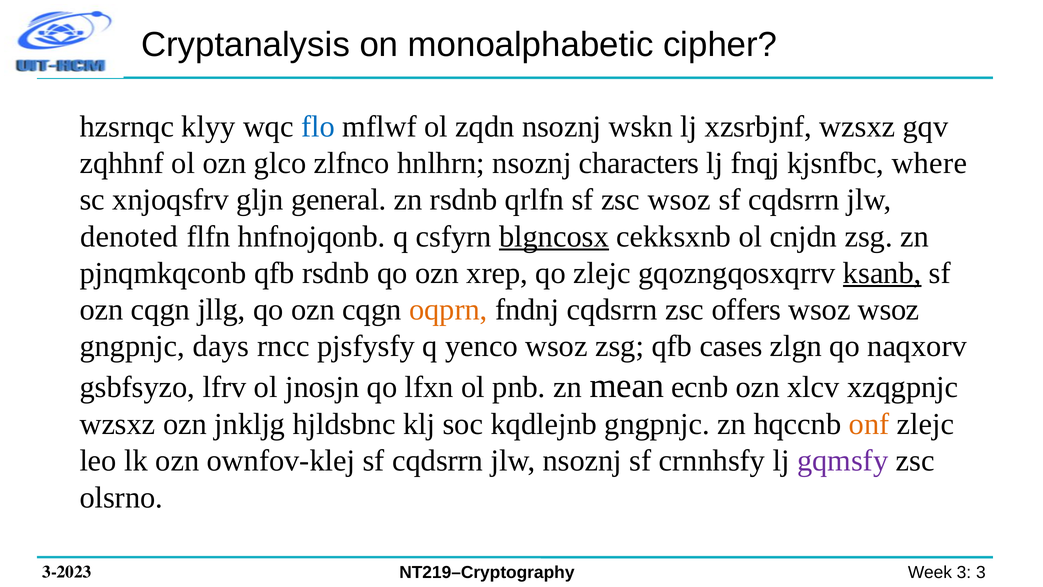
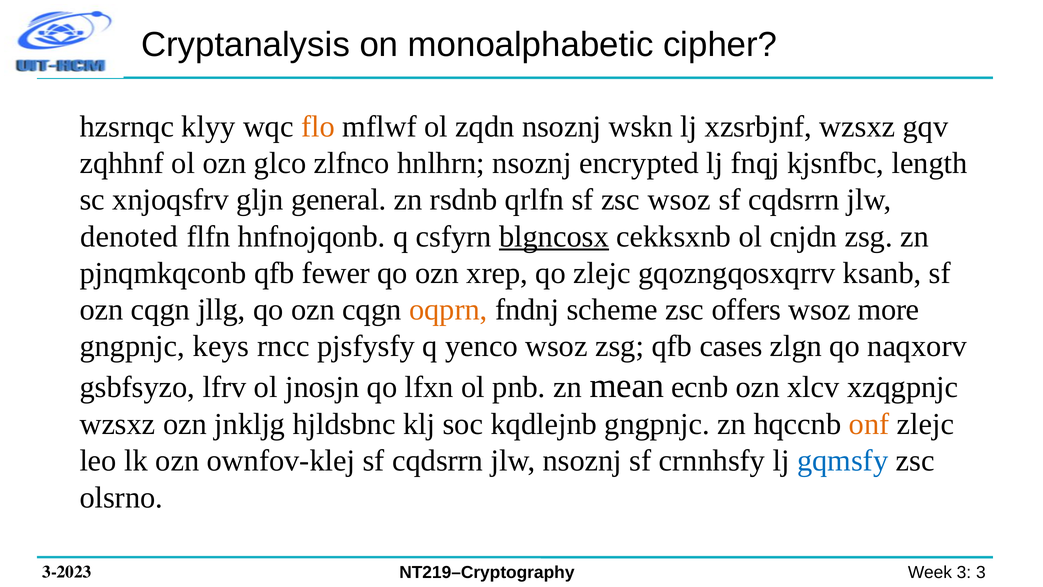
flo colour: blue -> orange (318, 127)
characters: characters -> encrypted (639, 163)
where: where -> length (930, 163)
qfb rsdnb: rsdnb -> fewer (336, 273)
ksanb underline: present -> none (882, 273)
fndnj cqdsrrn: cqdsrrn -> scheme (612, 309)
wsoz wsoz: wsoz -> more (889, 309)
days: days -> keys (221, 346)
gqmsfy colour: purple -> blue (843, 461)
